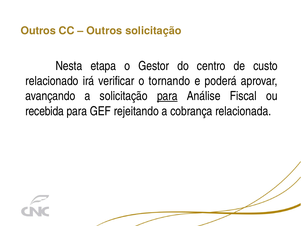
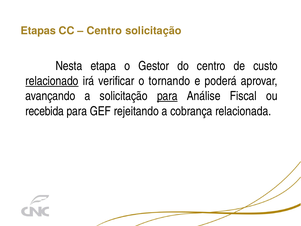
Outros: Outros -> Etapas (38, 31)
Outros: Outros -> Centro (104, 31)
relacionado underline: none -> present (52, 81)
